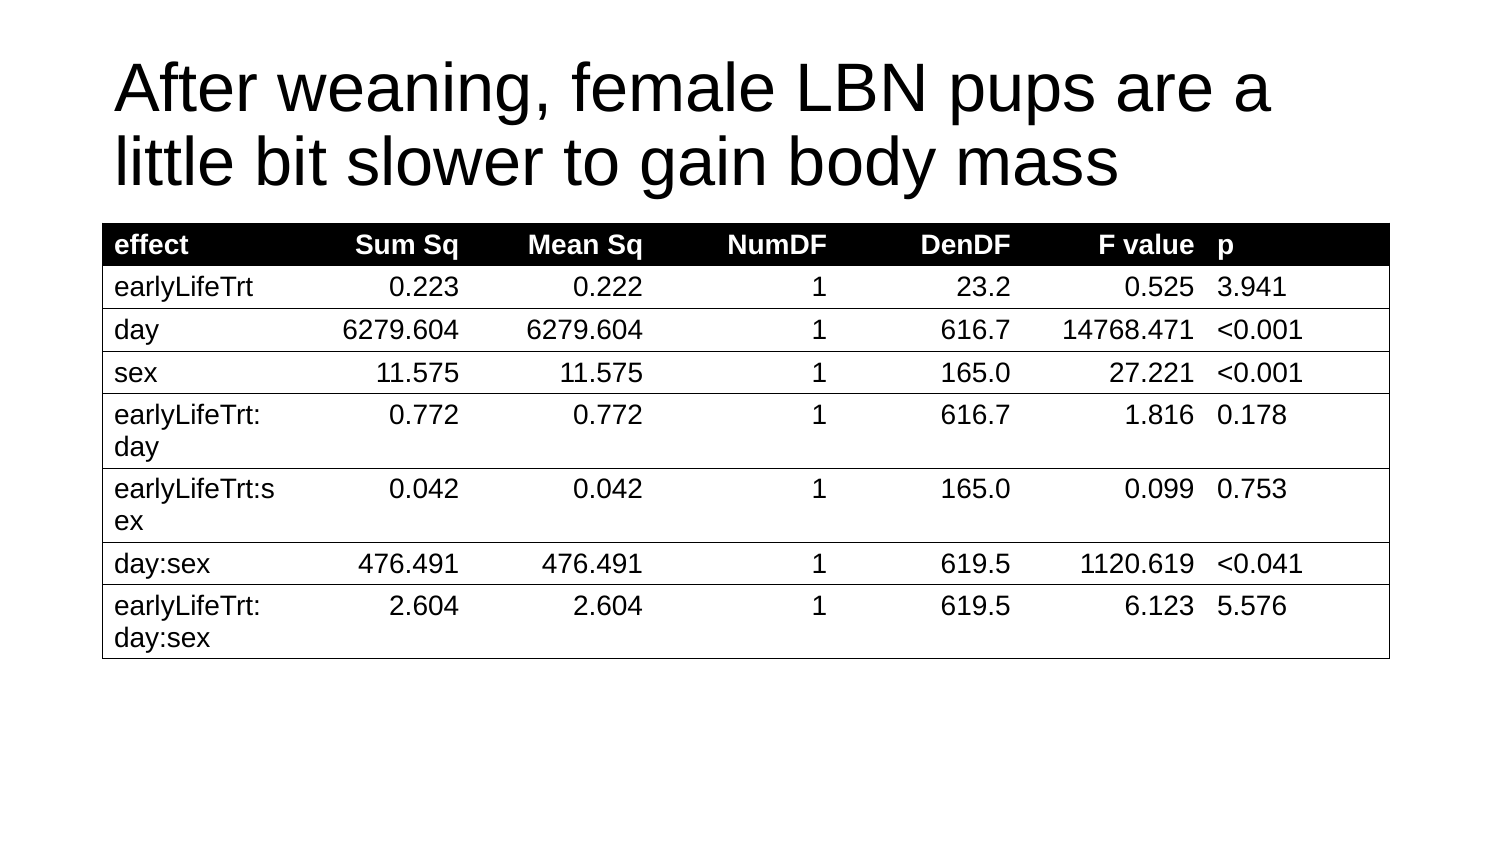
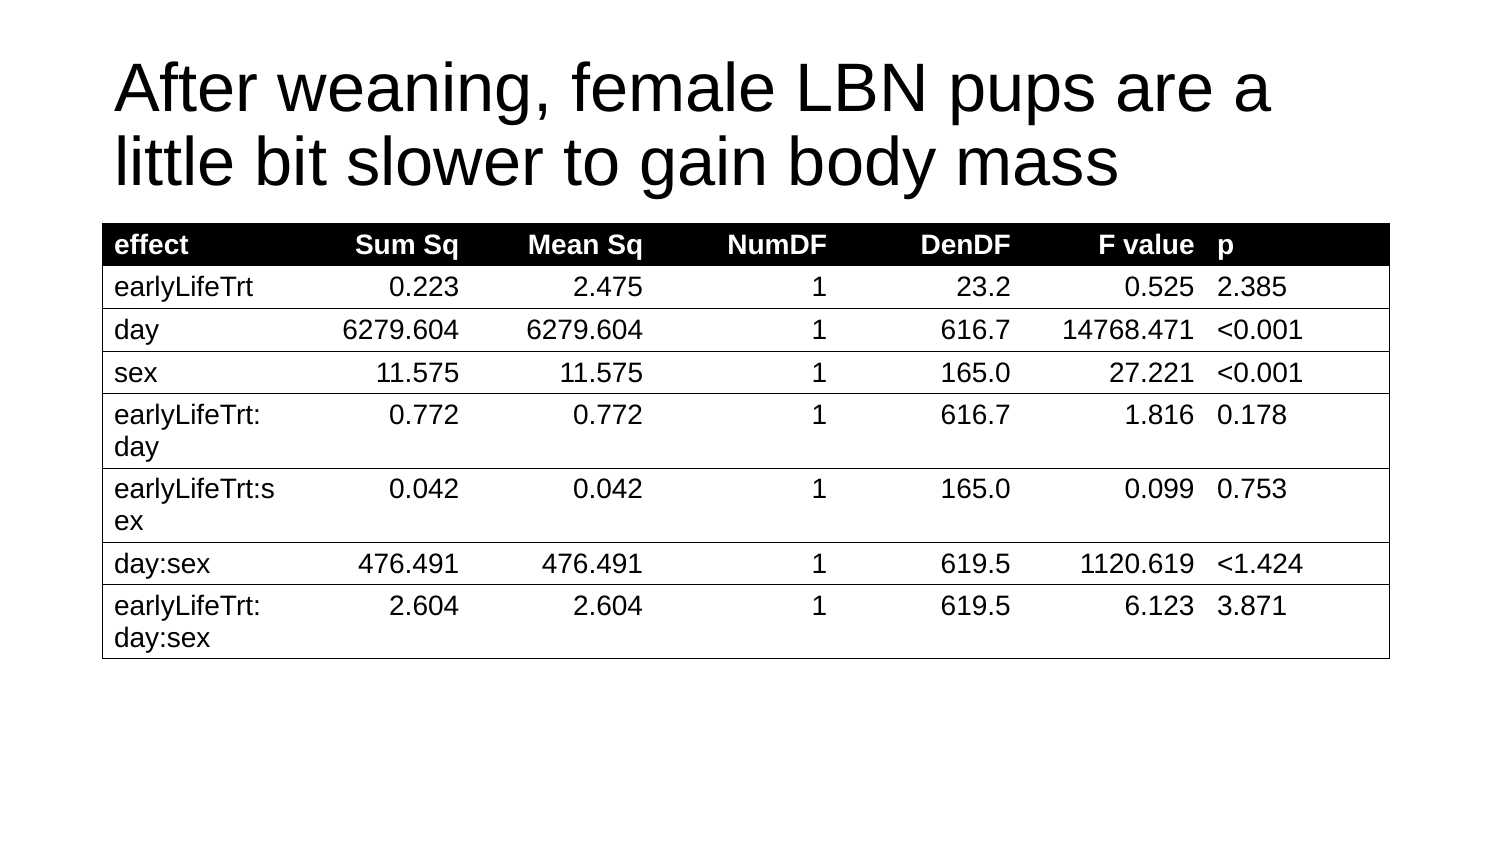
0.222: 0.222 -> 2.475 (608, 287)
3.941: 3.941 -> 2.385 (1252, 287)
<0.041: <0.041 -> <1.424 (1260, 563)
5.576: 5.576 -> 3.871 (1252, 606)
